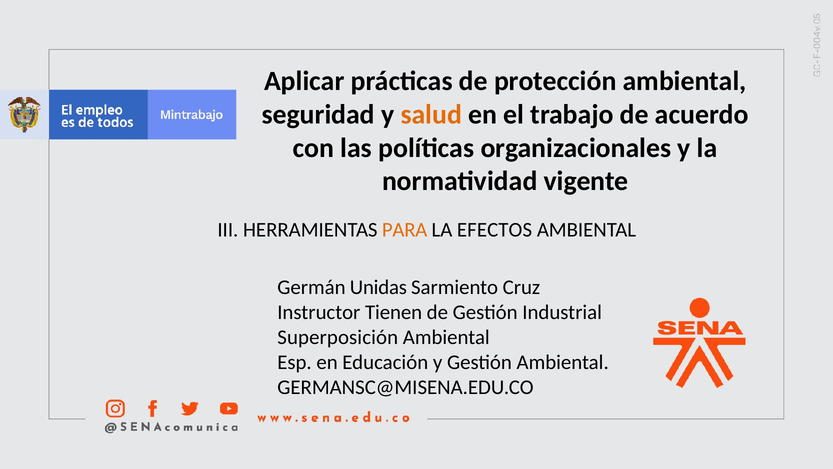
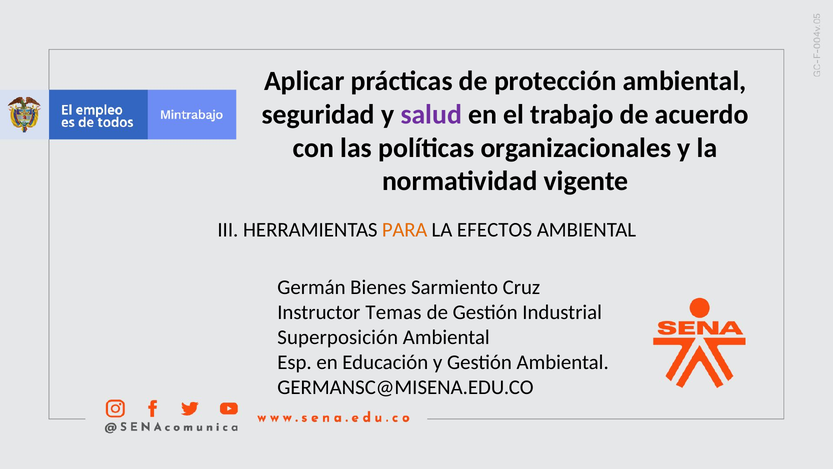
salud colour: orange -> purple (431, 114)
Unidas: Unidas -> Bienes (378, 287)
Tienen: Tienen -> Temas (393, 312)
